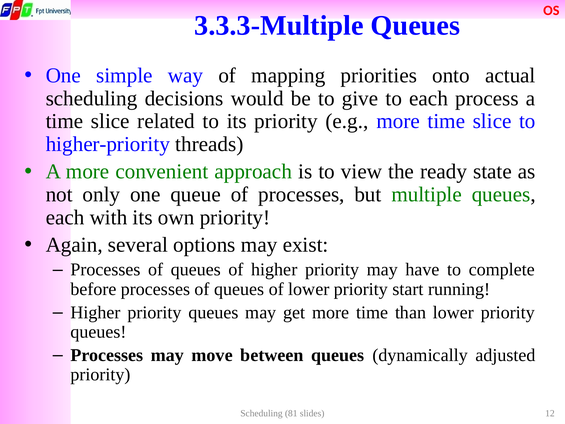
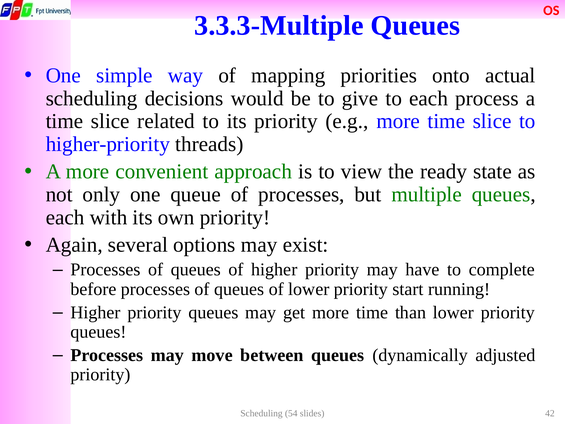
81: 81 -> 54 (291, 413)
12: 12 -> 42 (550, 413)
